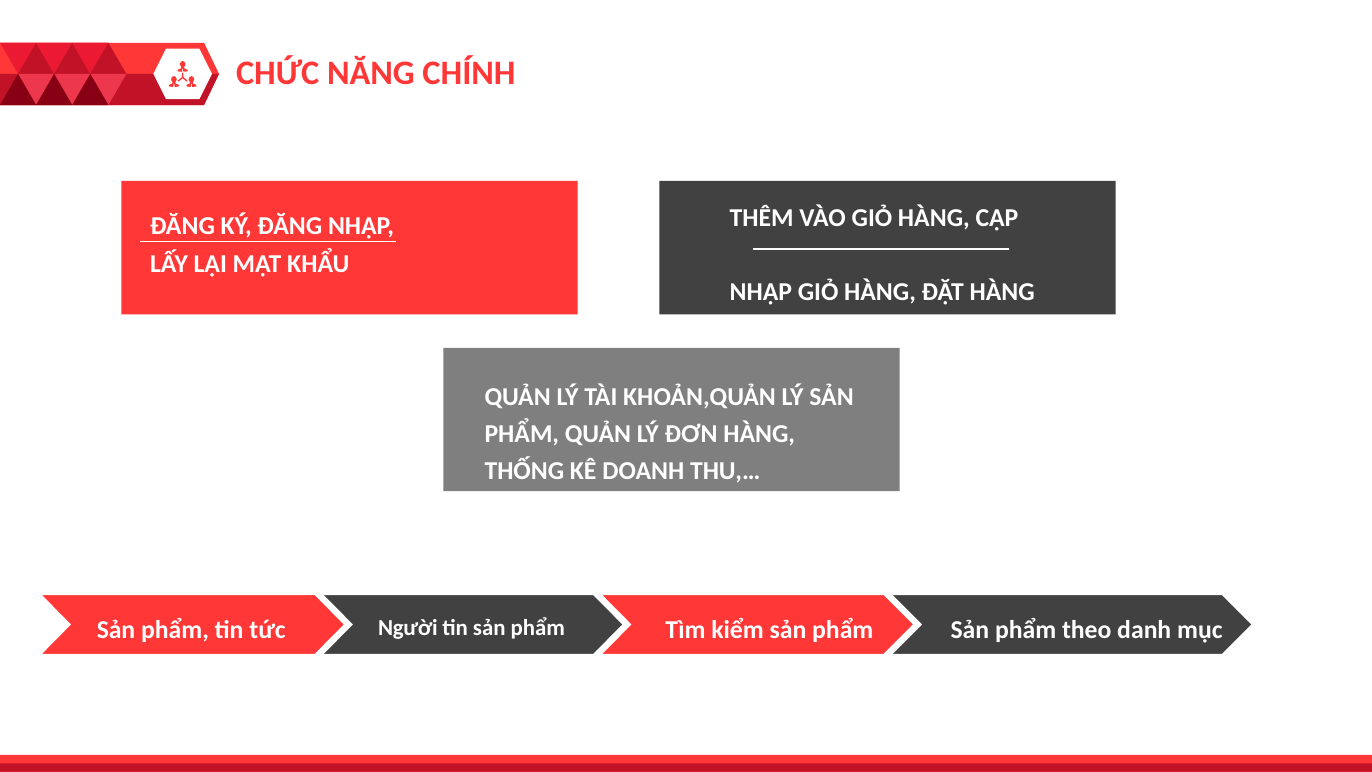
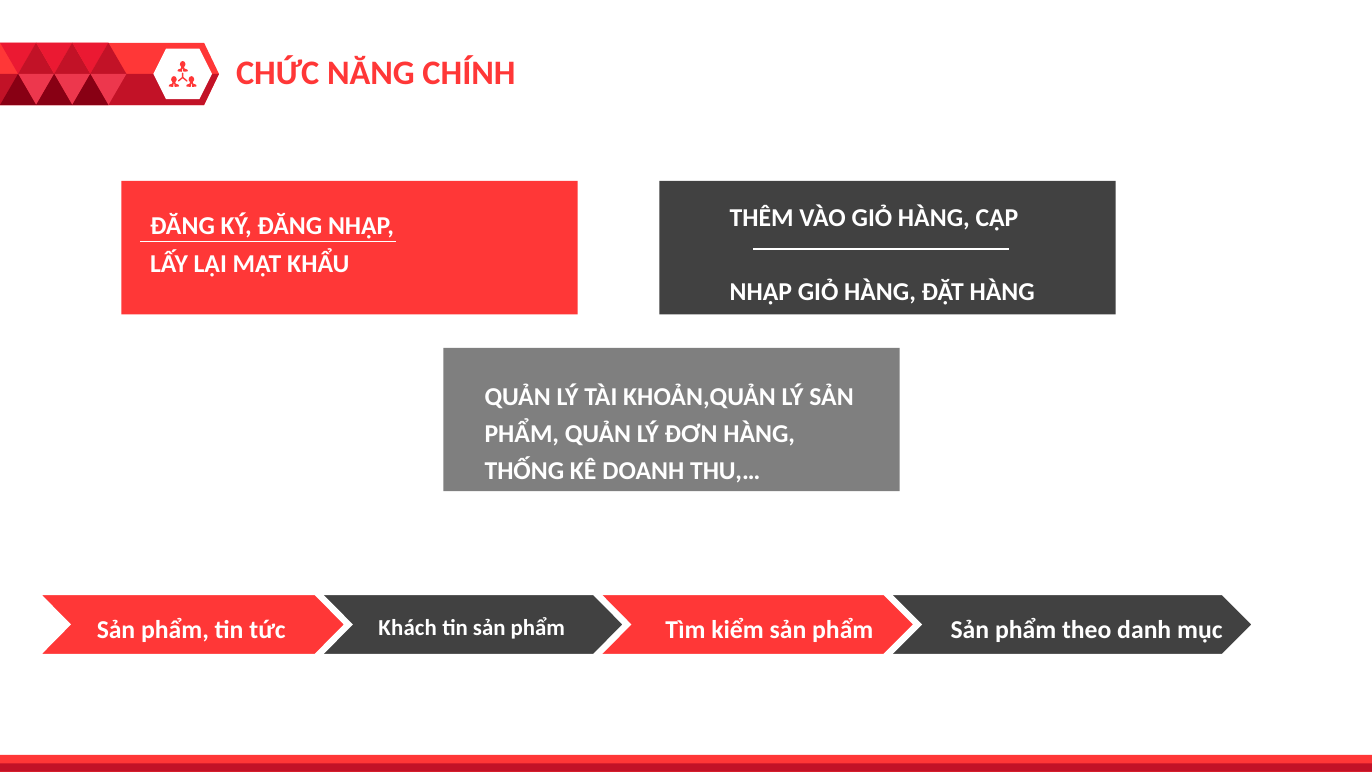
Người: Người -> Khách (408, 627)
